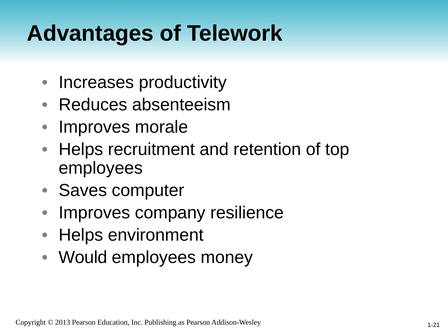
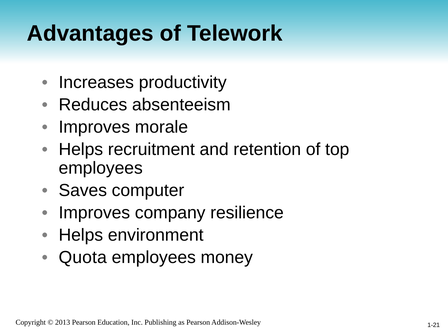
Would: Would -> Quota (83, 257)
